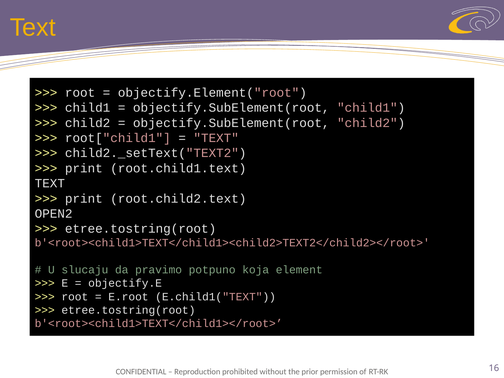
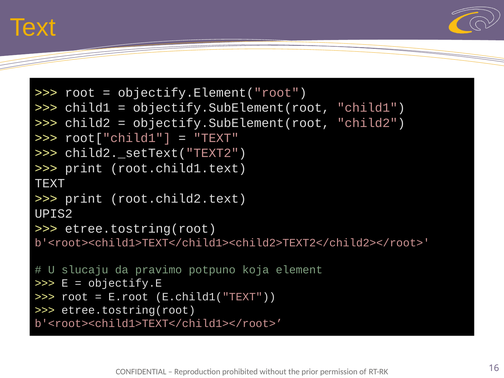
OPEN2: OPEN2 -> UPIS2 (54, 214)
